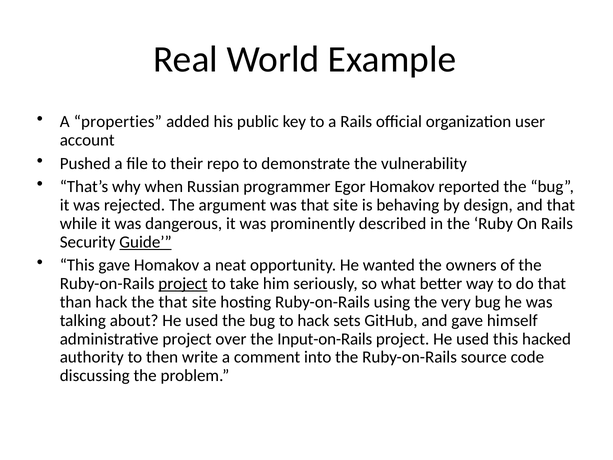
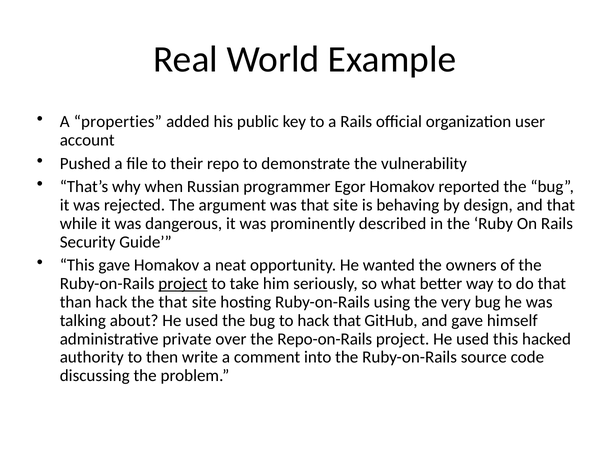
Guide underline: present -> none (146, 242)
hack sets: sets -> that (347, 320)
administrative project: project -> private (187, 339)
Input-on-Rails: Input-on-Rails -> Repo-on-Rails (325, 339)
